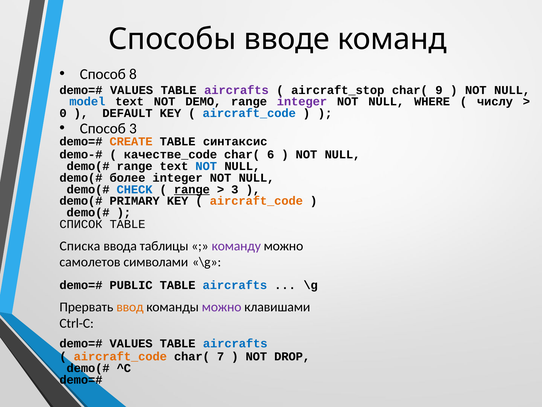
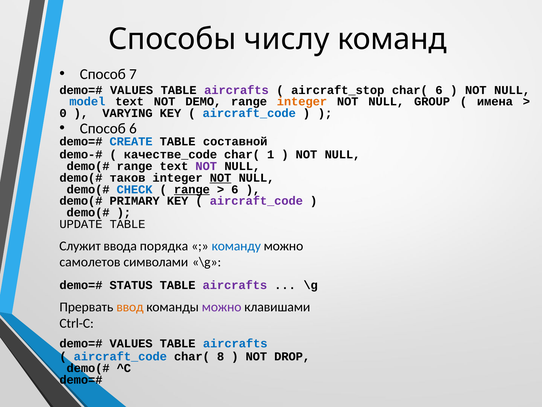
вводе: вводе -> числу (287, 39)
8: 8 -> 7 (133, 74)
char( 9: 9 -> 6 (439, 90)
integer colour: purple -> orange (302, 102)
WHERE: WHERE -> GROUP (432, 102)
числу: числу -> имена (495, 102)
DEFAULT: DEFAULT -> VARYING (127, 113)
Способ 3: 3 -> 6 (133, 128)
CREATE colour: orange -> blue (131, 141)
синтаксис: синтаксис -> составной (235, 141)
6: 6 -> 1 (271, 154)
NOT colour: blue -> purple (206, 166)
более: более -> таков (127, 178)
NOT underline: none -> present (221, 178)
3: 3 -> 6 (235, 189)
aircraft_code colour: orange -> purple (256, 201)
СПИСОК: СПИСОК -> UPDATE (81, 224)
Списка: Списка -> Служит (80, 246)
таблицы: таблицы -> порядка (164, 246)
команду colour: purple -> blue (236, 246)
PUBLIC: PUBLIC -> STATUS (131, 285)
aircrafts colour: blue -> purple (235, 285)
aircraft_code colour: orange -> blue (120, 356)
7: 7 -> 8 (221, 356)
